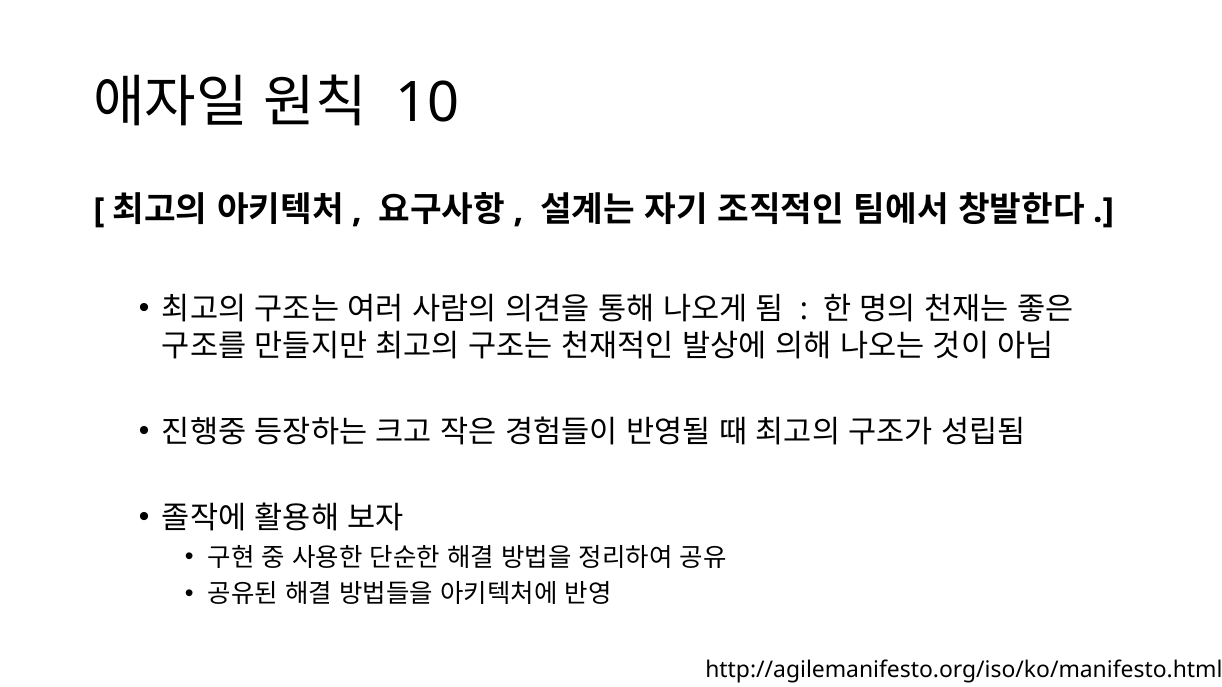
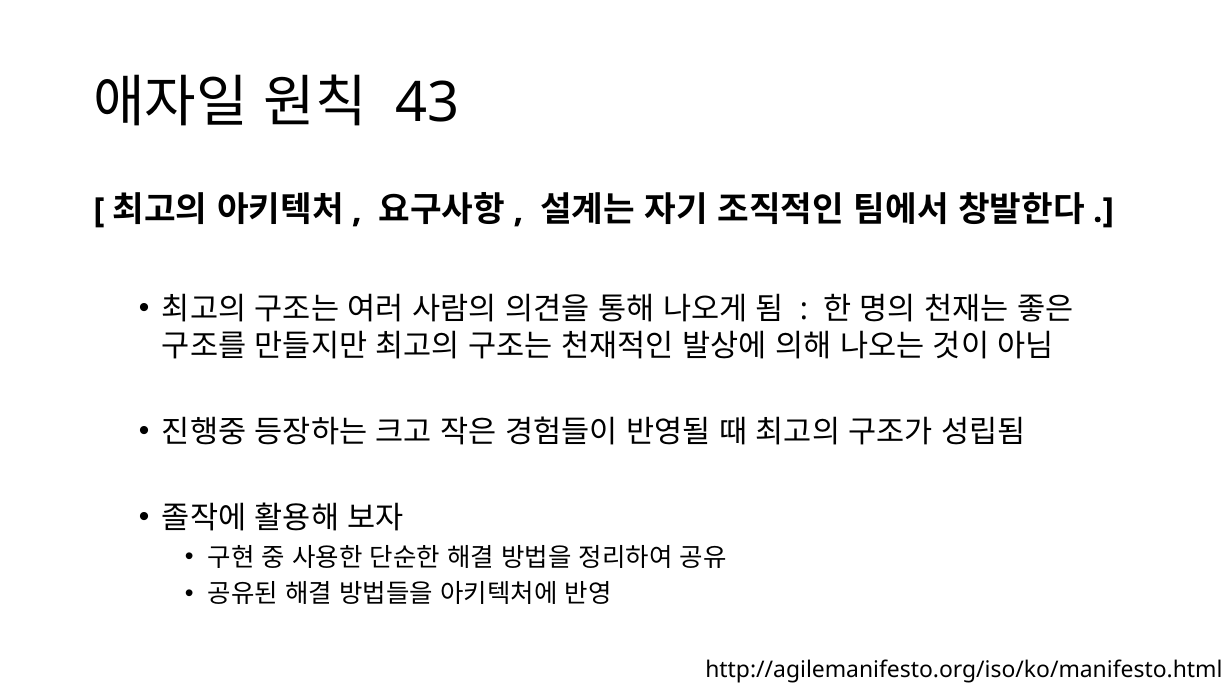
10: 10 -> 43 (428, 103)
